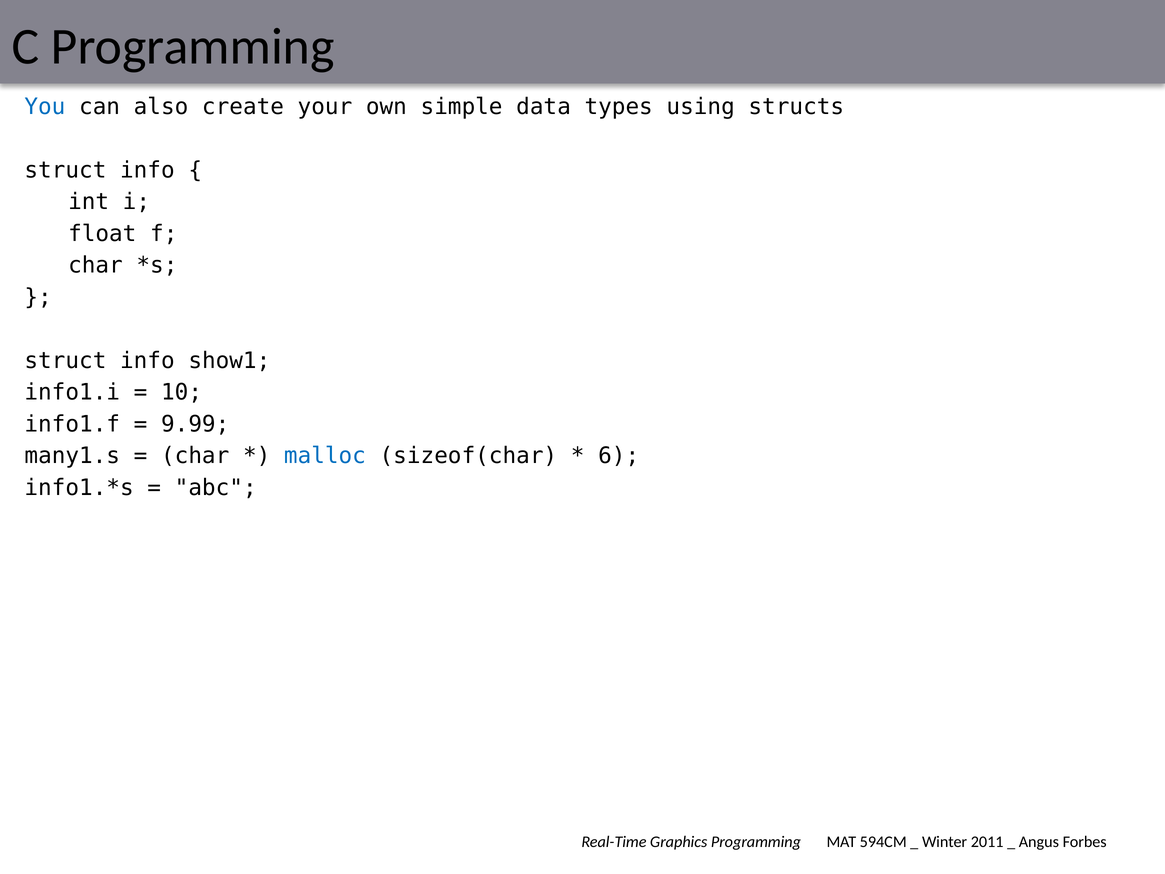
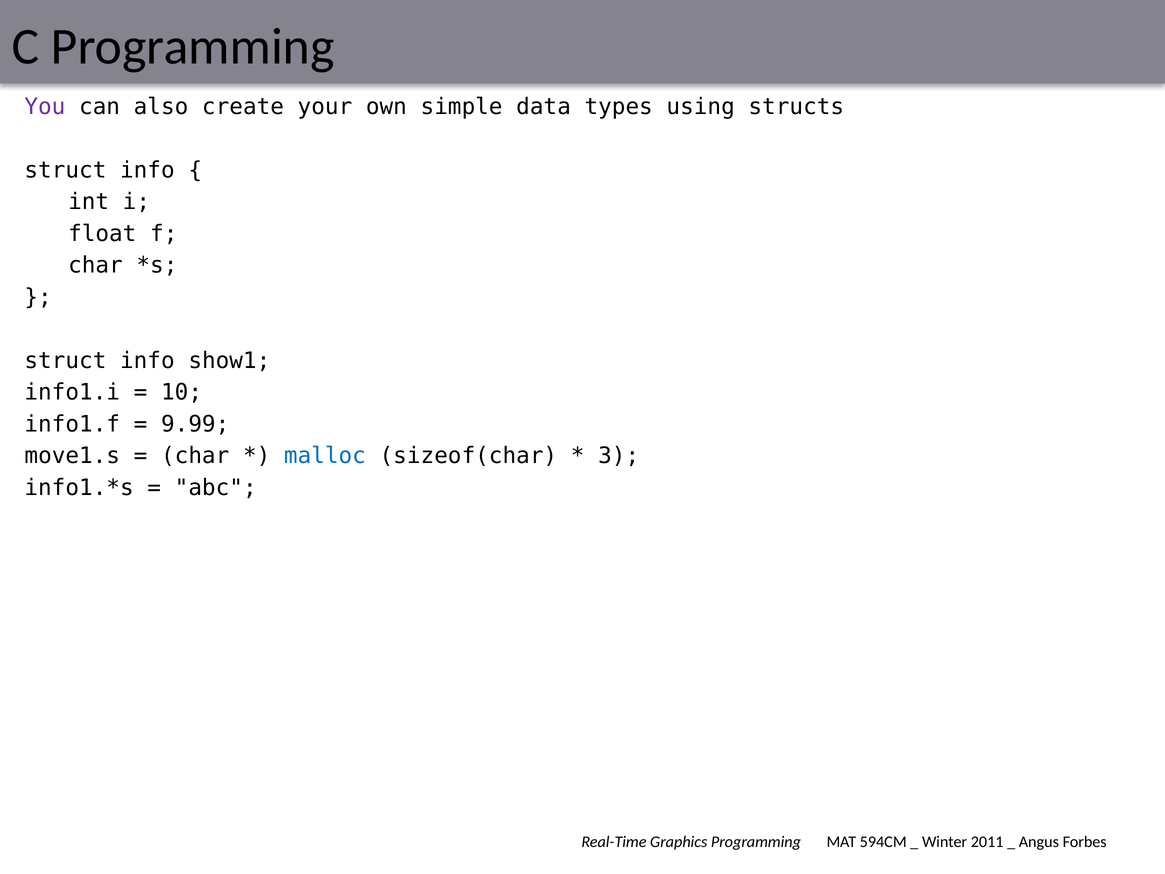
You colour: blue -> purple (45, 107)
many1.s: many1.s -> move1.s (72, 456)
6: 6 -> 3 (619, 456)
